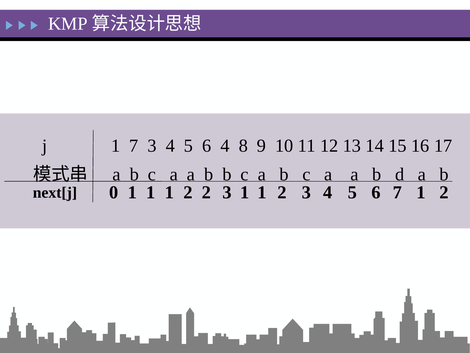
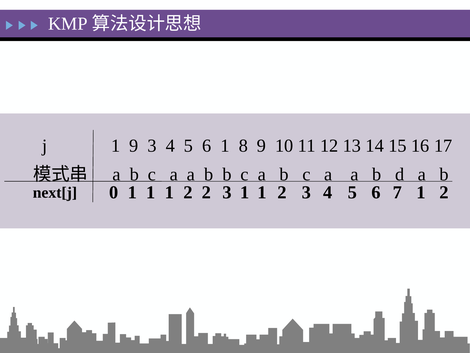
1 7: 7 -> 9 (134, 146)
6 4: 4 -> 1 (225, 146)
